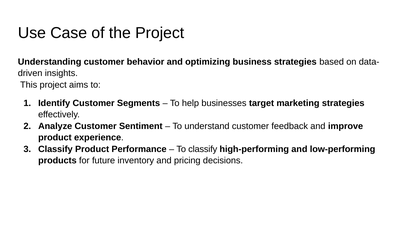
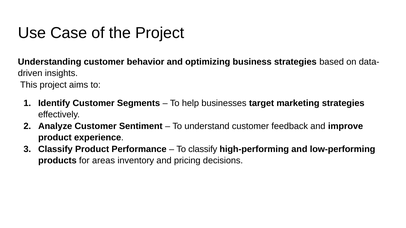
future: future -> areas (104, 161)
